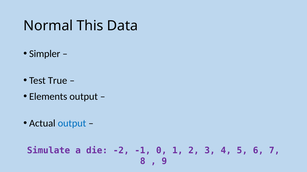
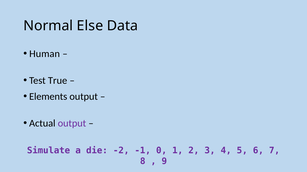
This: This -> Else (90, 26)
Simpler: Simpler -> Human (45, 54)
output colour: blue -> purple (72, 124)
